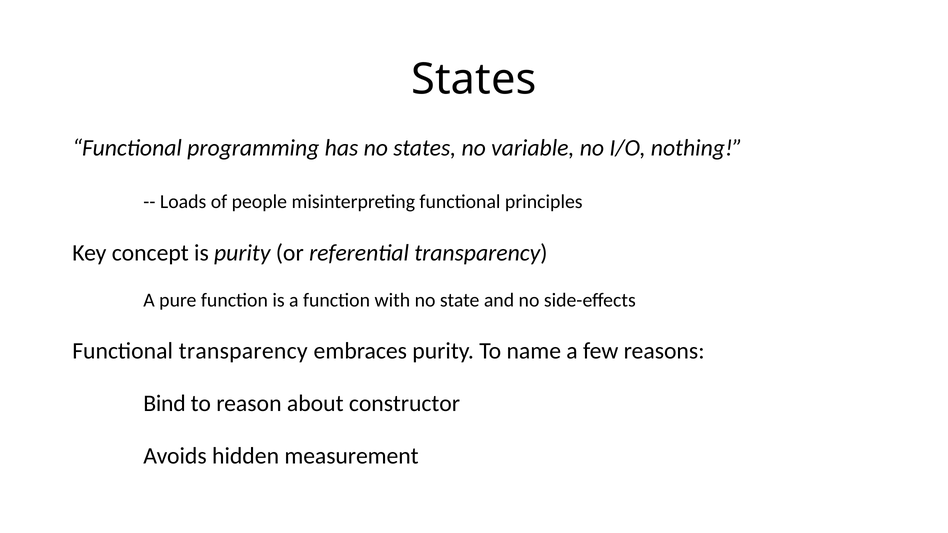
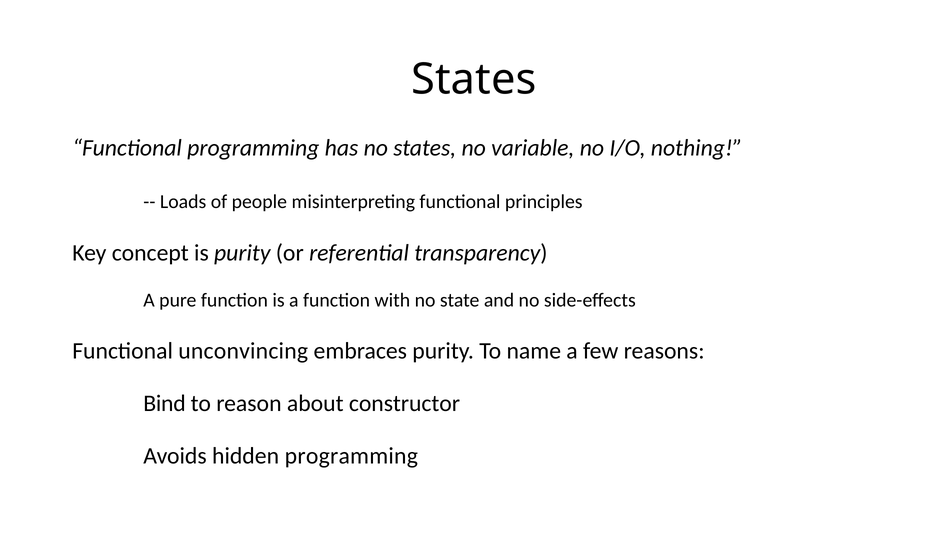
Functional transparency: transparency -> unconvincing (243, 351)
hidden measurement: measurement -> programming (351, 456)
